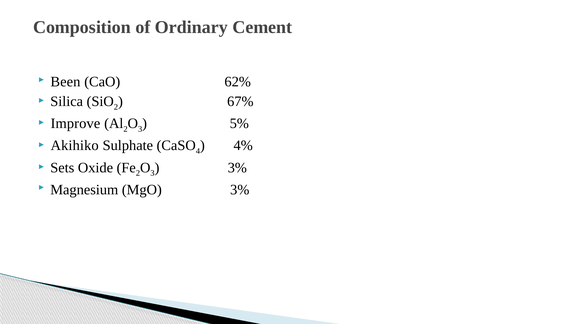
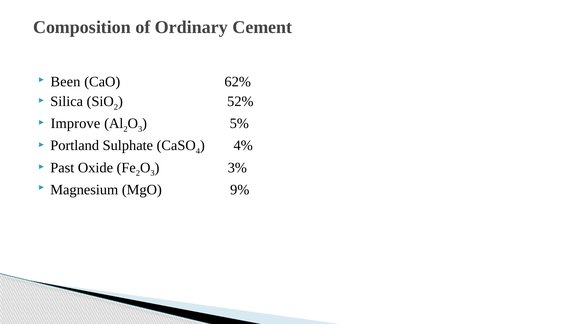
67%: 67% -> 52% (240, 101)
Akihiko: Akihiko -> Portland (75, 146)
Sets: Sets -> Past (62, 168)
MgO 3%: 3% -> 9% (240, 190)
